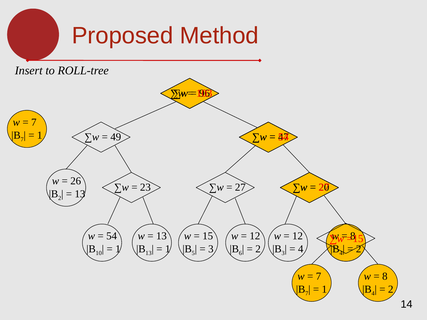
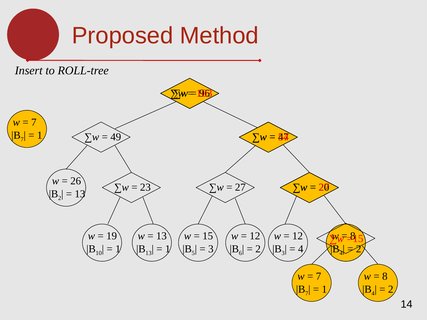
54: 54 -> 19 (112, 236)
